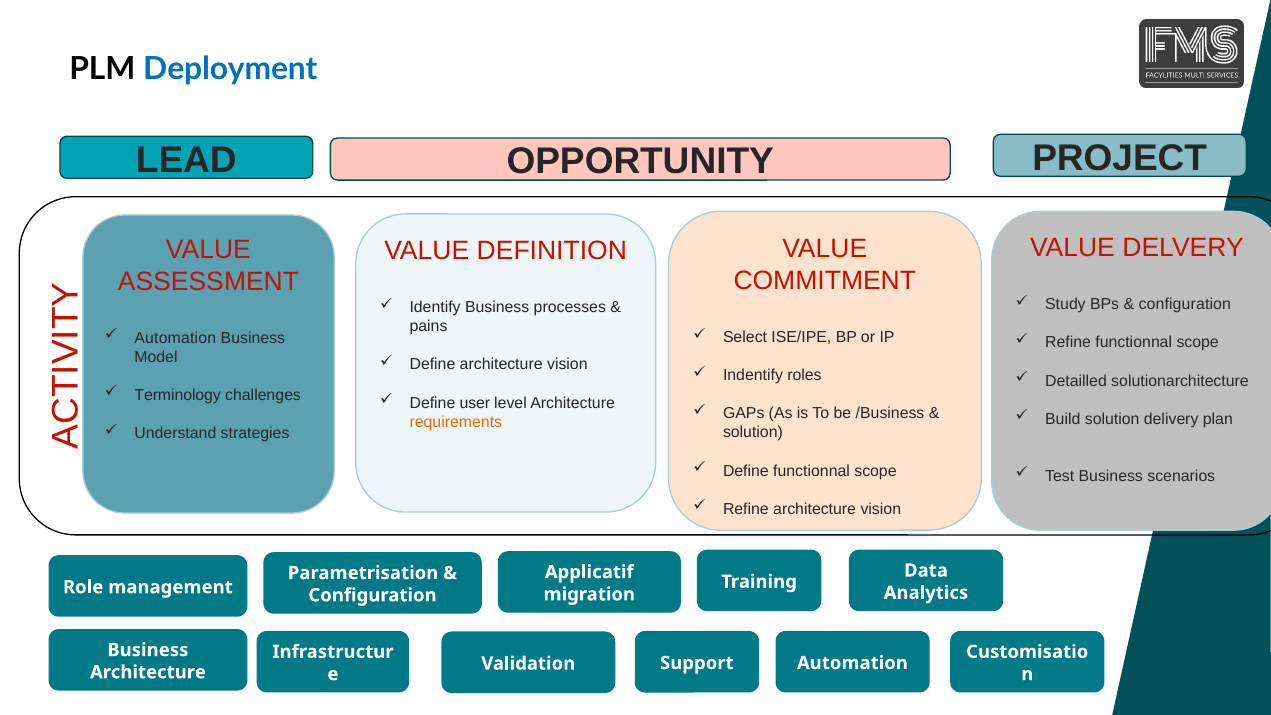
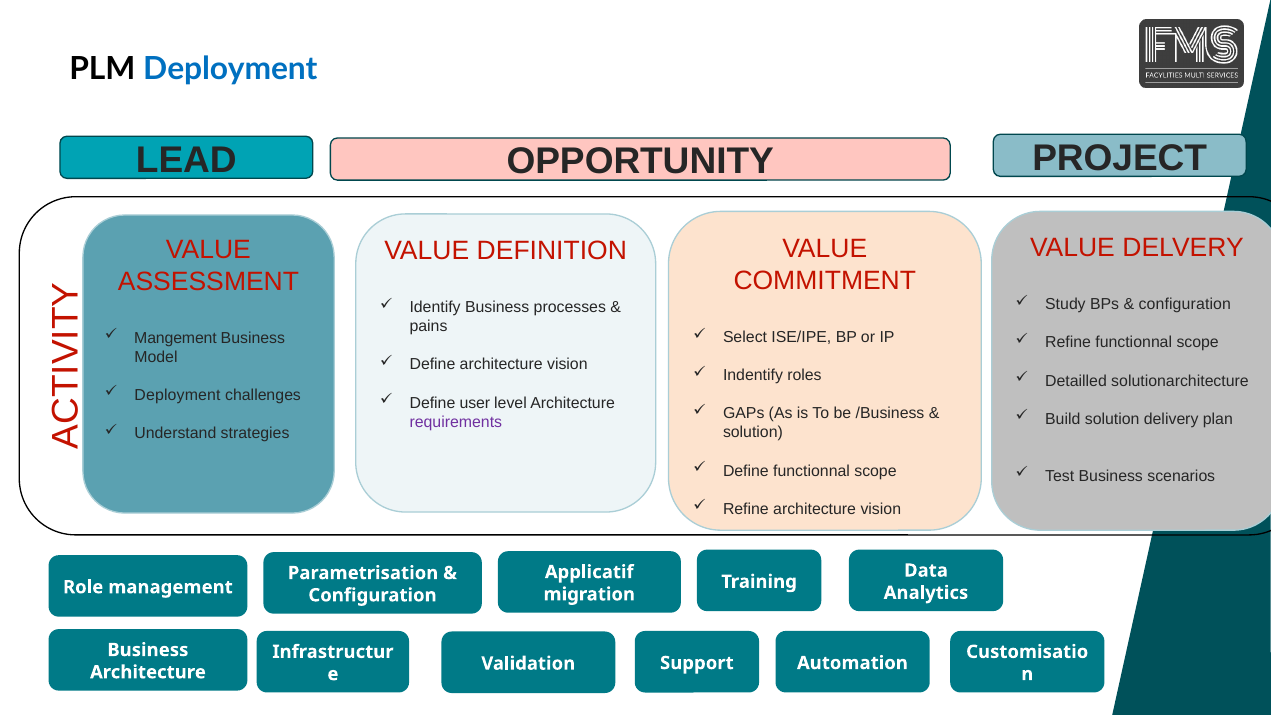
Automation: Automation -> Mangement (175, 338)
Terminology: Terminology -> Deployment (178, 395)
requirements colour: orange -> purple (456, 422)
